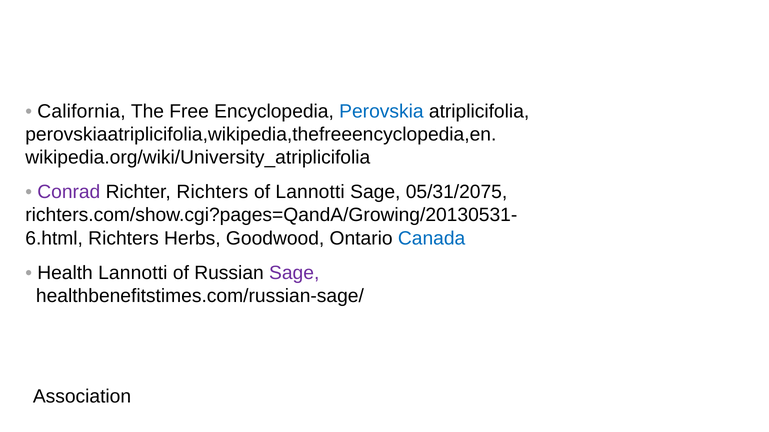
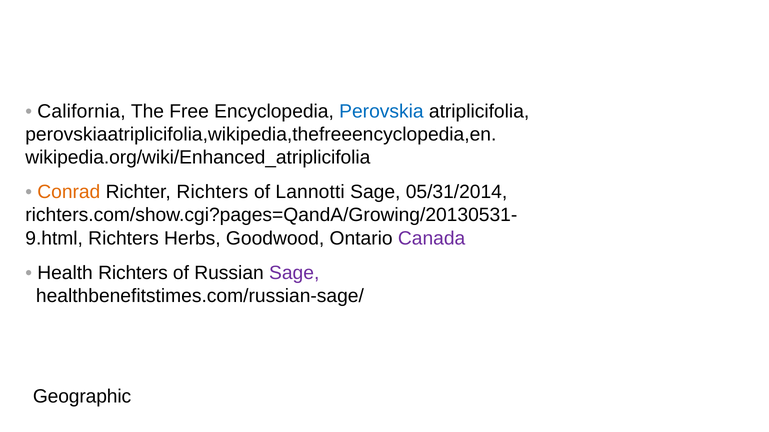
wikipedia.org/wiki/University_atriplicifolia: wikipedia.org/wiki/University_atriplicifolia -> wikipedia.org/wiki/Enhanced_atriplicifolia (198, 158)
Conrad colour: purple -> orange (69, 192)
05/31/2075: 05/31/2075 -> 05/31/2014 (457, 192)
6.html: 6.html -> 9.html (54, 238)
Canada colour: blue -> purple (432, 238)
Health Lannotti: Lannotti -> Richters (133, 273)
Association: Association -> Geographic (82, 397)
